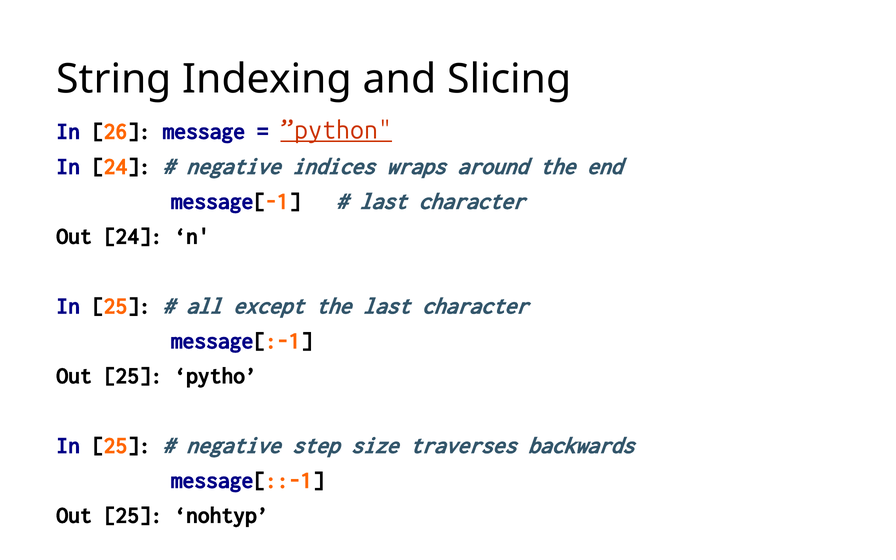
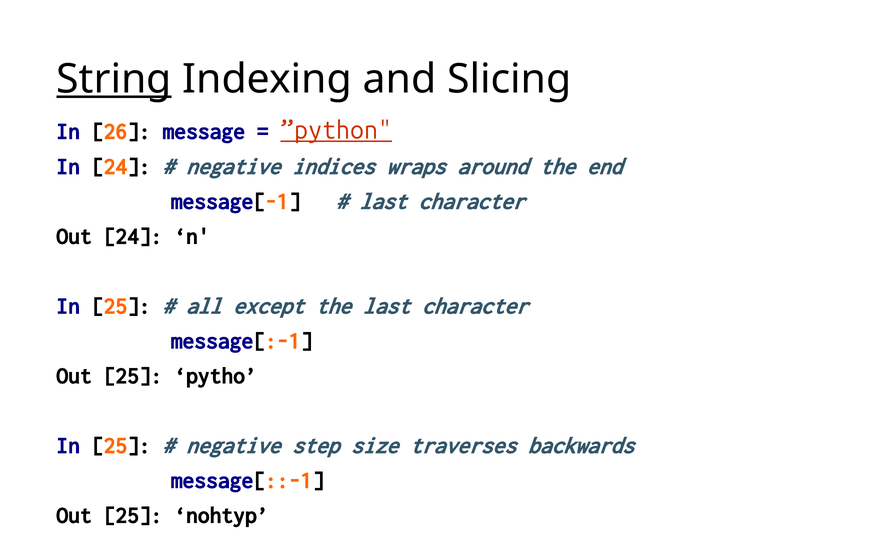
String underline: none -> present (114, 79)
